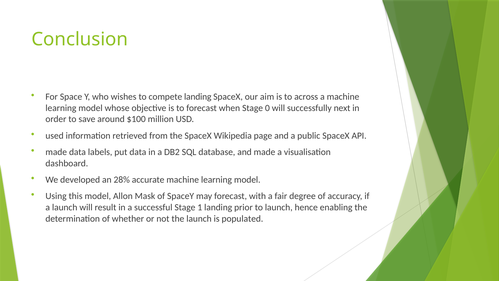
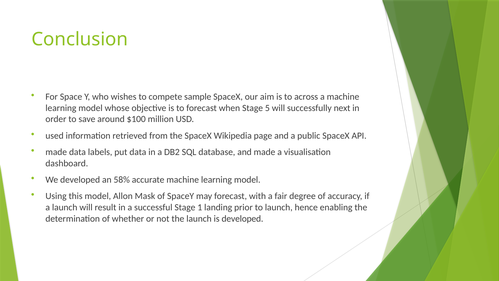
compete landing: landing -> sample (198, 97)
0: 0 -> 5 (267, 108)
28%: 28% -> 58% (122, 180)
is populated: populated -> developed (242, 218)
